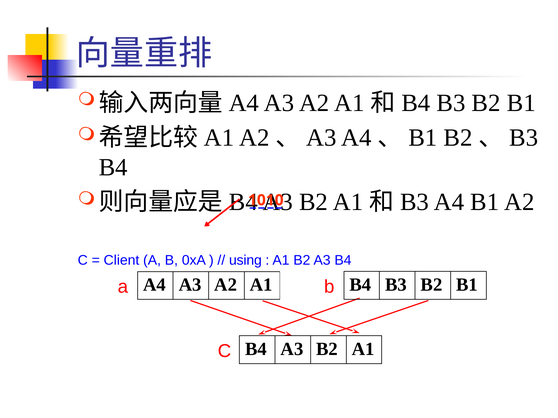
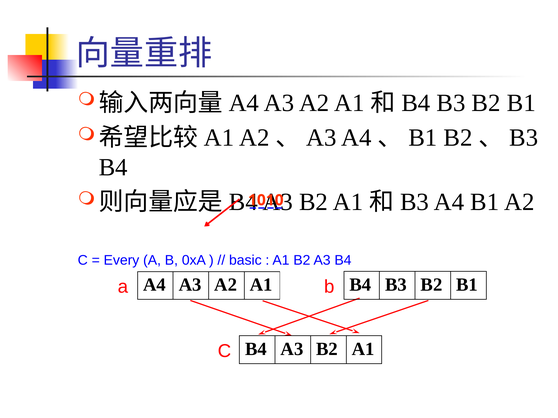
Client: Client -> Every (121, 261)
using: using -> basic (245, 261)
